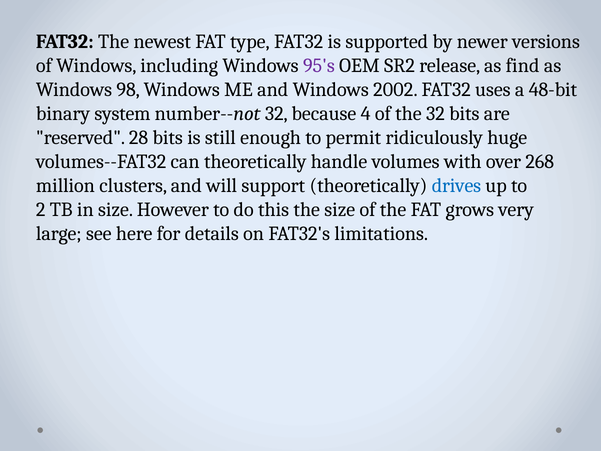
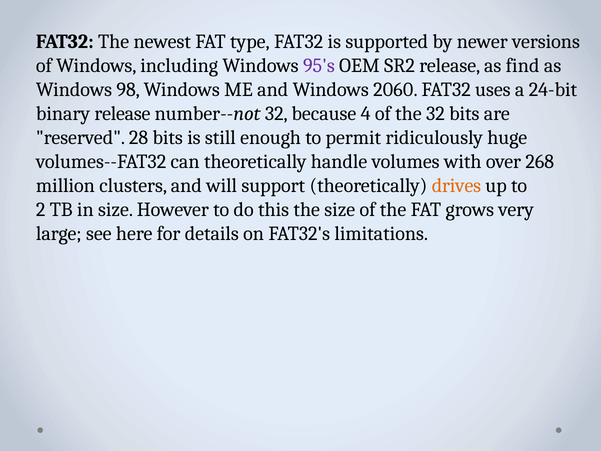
2002: 2002 -> 2060 (395, 89)
48-bit: 48-bit -> 24-bit (553, 89)
binary system: system -> release (122, 114)
drives colour: blue -> orange (456, 186)
